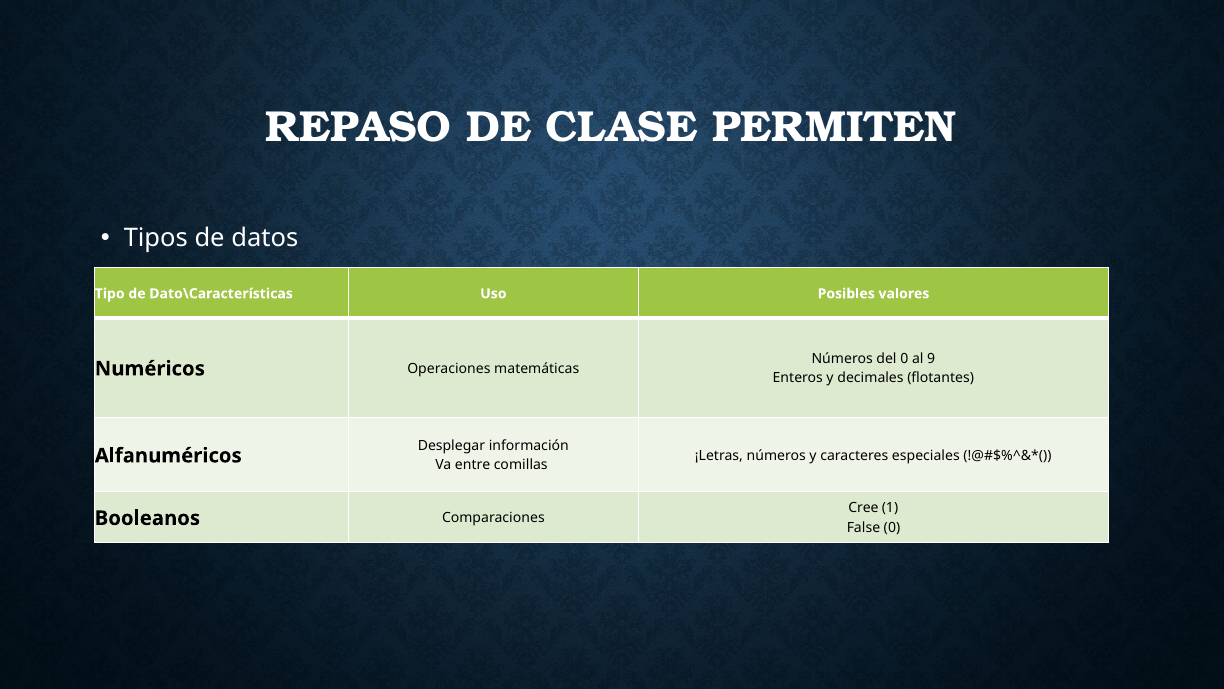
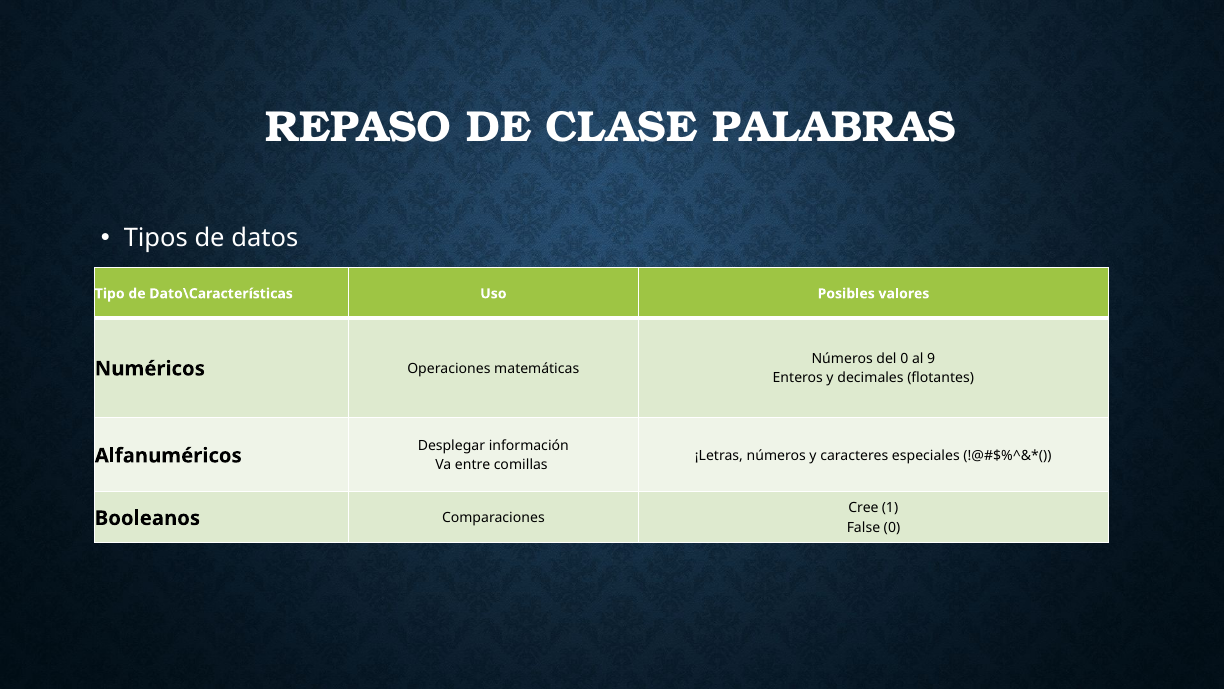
PERMITEN: PERMITEN -> PALABRAS (834, 127)
